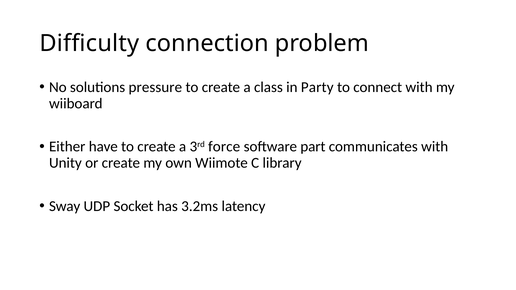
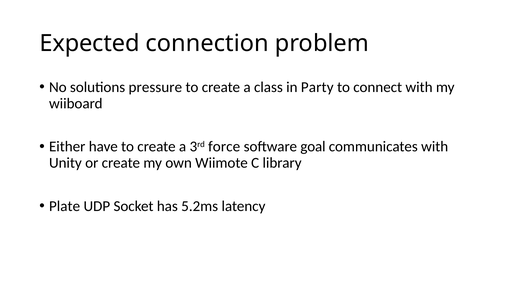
Difficulty: Difficulty -> Expected (89, 43)
part: part -> goal (313, 147)
Sway: Sway -> Plate (65, 206)
3.2ms: 3.2ms -> 5.2ms (200, 206)
